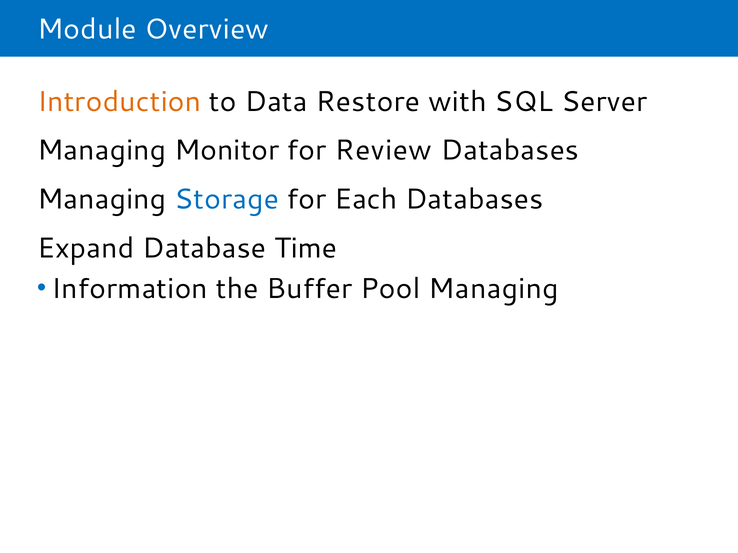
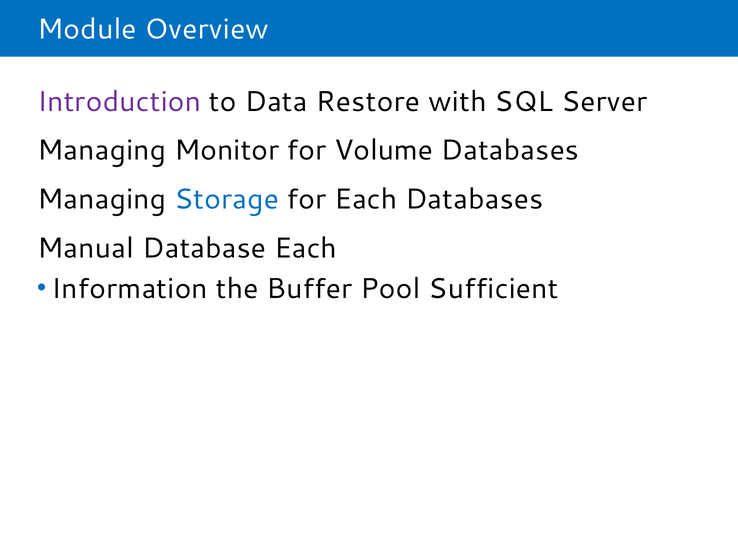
Introduction colour: orange -> purple (119, 102)
Review: Review -> Volume (384, 151)
Expand: Expand -> Manual (86, 249)
Database Time: Time -> Each (306, 249)
Pool Managing: Managing -> Sufficient (494, 289)
